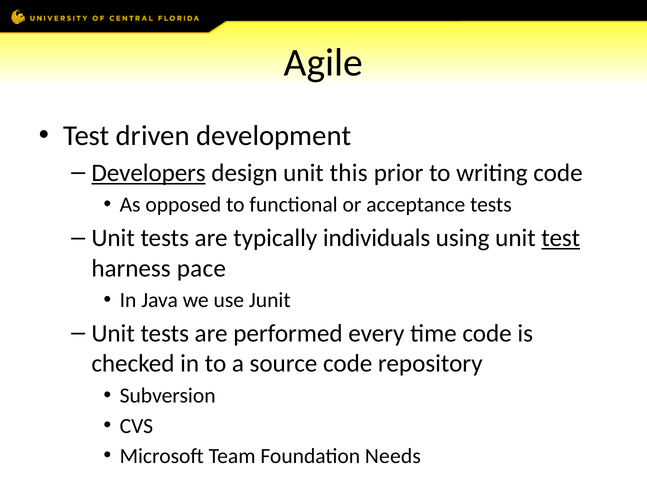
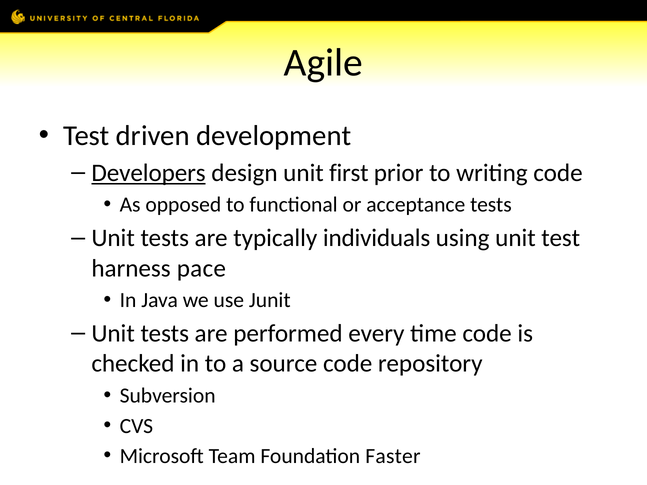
this: this -> first (349, 173)
test underline: present -> none (561, 238)
Needs: Needs -> Faster (393, 456)
